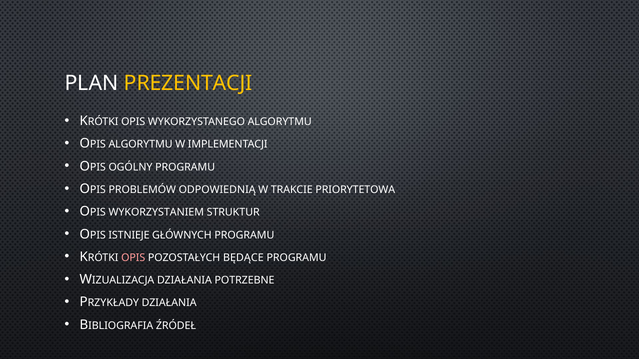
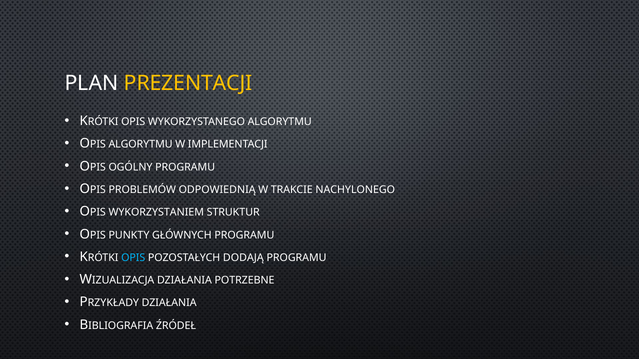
PRIORYTETOWA: PRIORYTETOWA -> NACHYLONEGO (355, 190)
ISTNIEJE: ISTNIEJE -> PUNKTY (129, 235)
OPIS colour: pink -> light blue (133, 258)
BĘDĄCE: BĘDĄCE -> DODAJĄ (243, 258)
